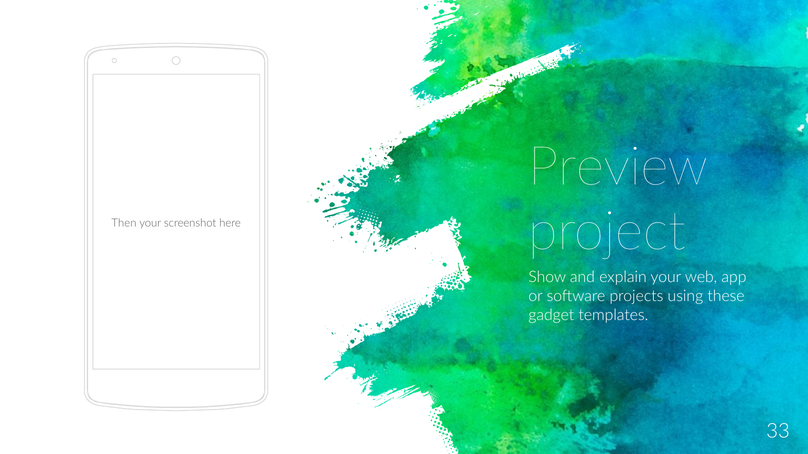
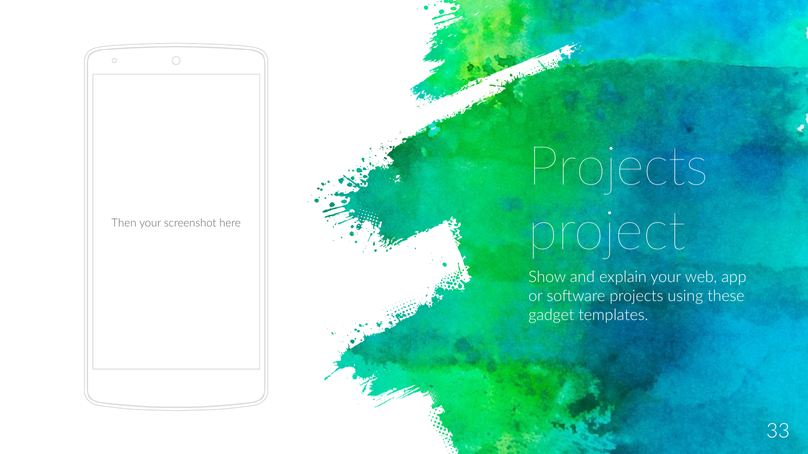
Preview: Preview -> Projects (618, 167)
